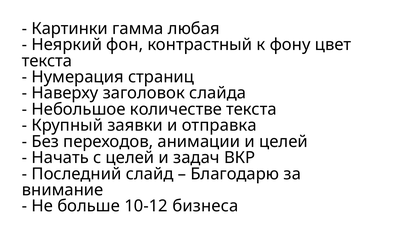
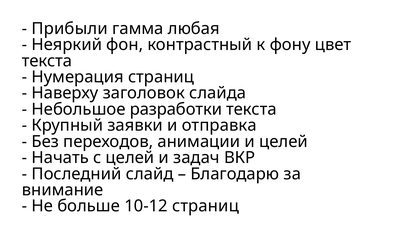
Картинки: Картинки -> Прибыли (70, 29)
количестве: количестве -> разработки (176, 109)
10-12 бизнеса: бизнеса -> страниц (205, 206)
